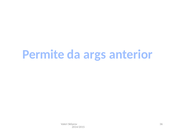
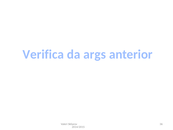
Permite: Permite -> Verifica (43, 54)
